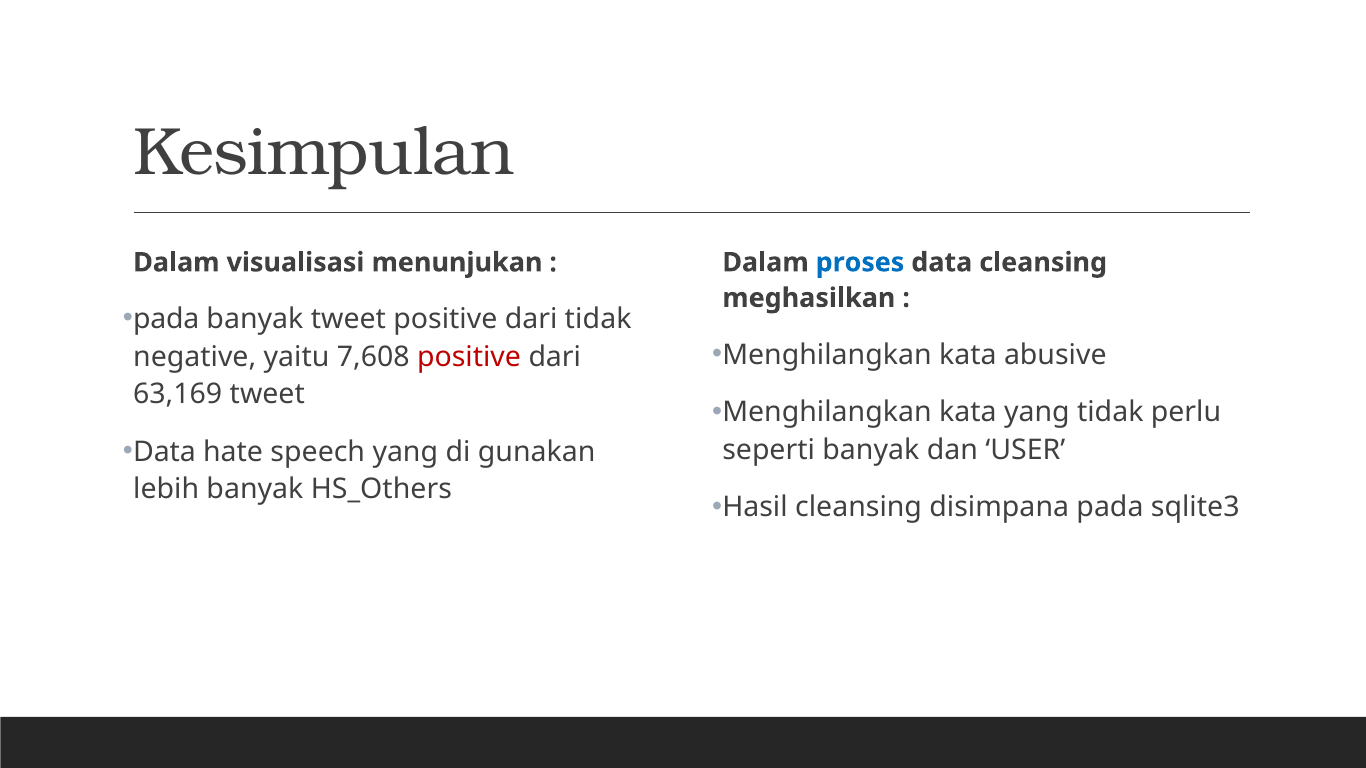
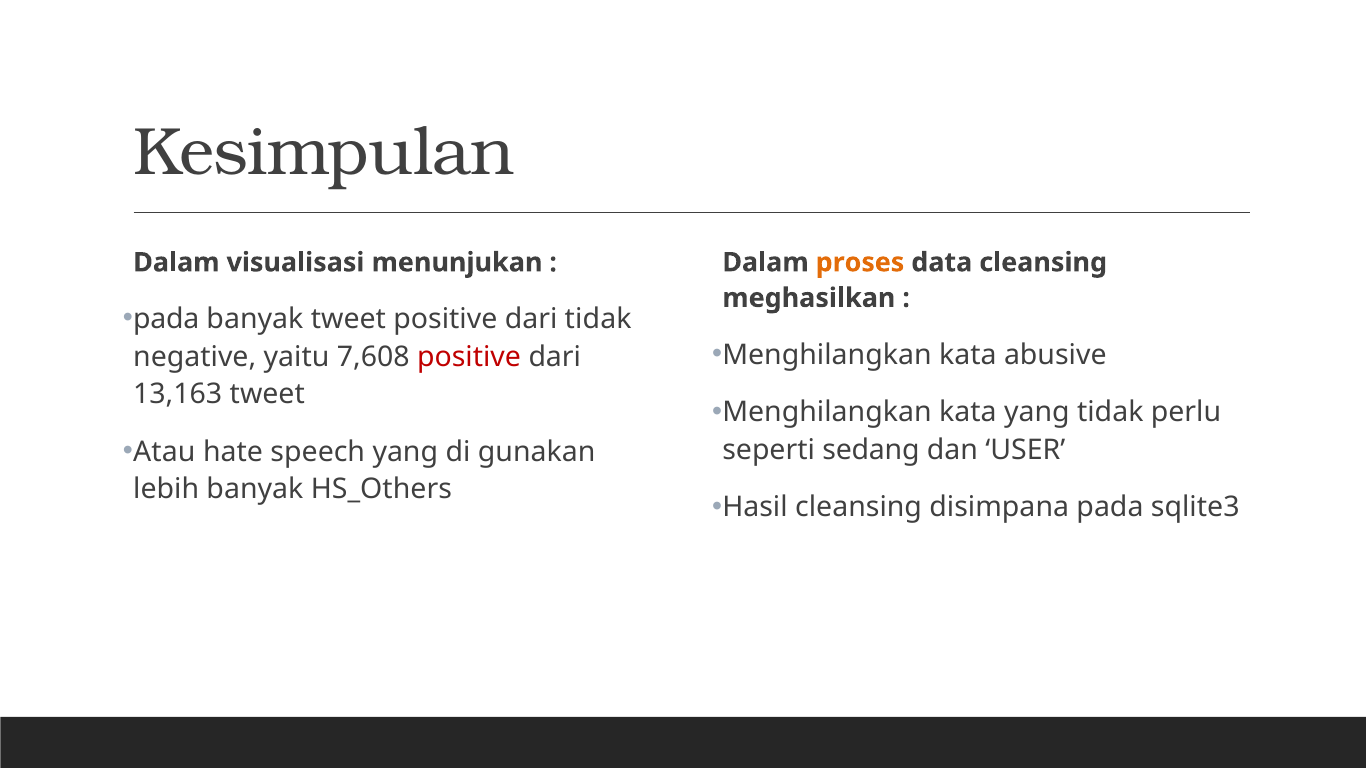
proses colour: blue -> orange (860, 263)
63,169: 63,169 -> 13,163 (178, 394)
Data: Data -> Atau (164, 452)
seperti banyak: banyak -> sedang (871, 450)
